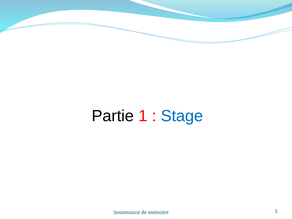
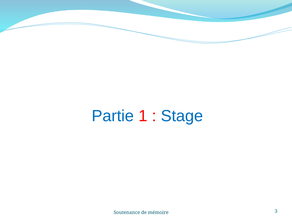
Partie colour: black -> blue (113, 116)
